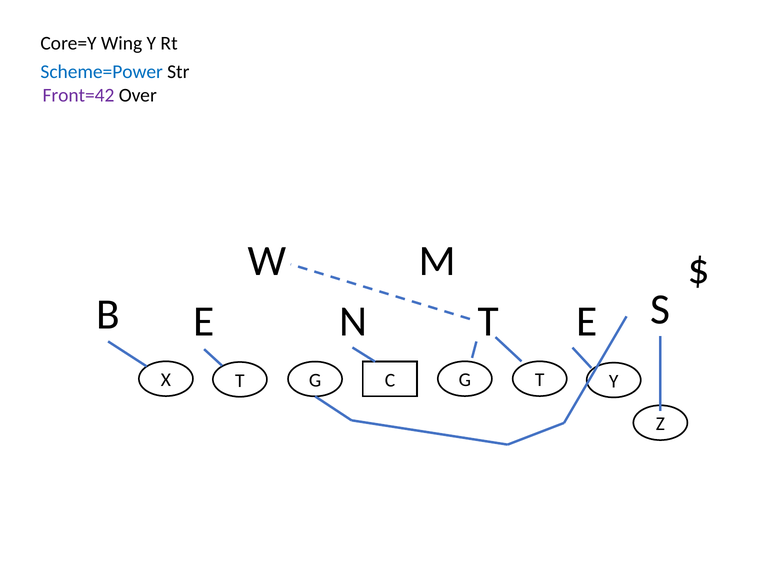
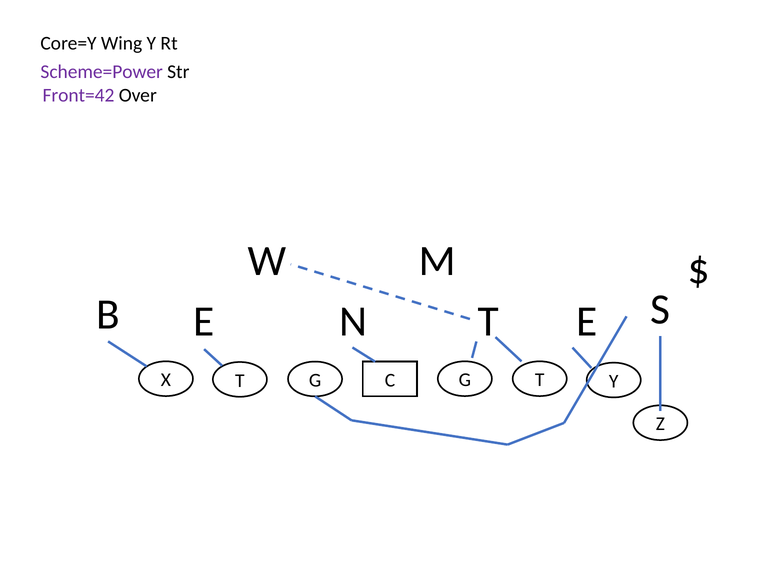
Scheme=Power colour: blue -> purple (102, 72)
